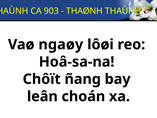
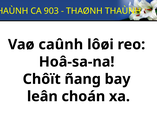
ngaøy: ngaøy -> caûnh (61, 44)
